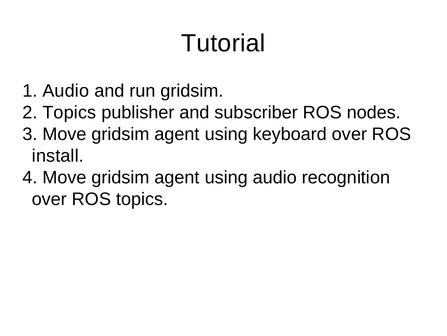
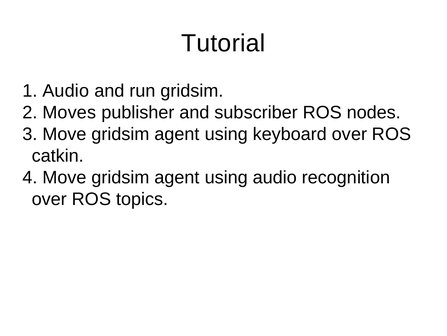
Topics: Topics -> Moves (69, 112)
install: install -> catkin (58, 155)
